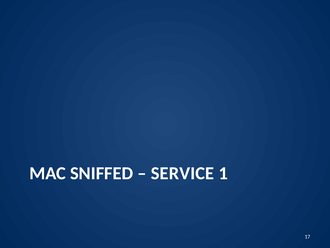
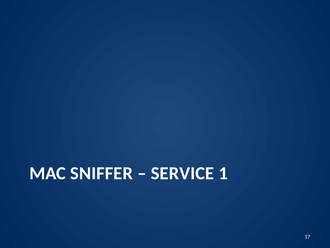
SNIFFED: SNIFFED -> SNIFFER (102, 173)
